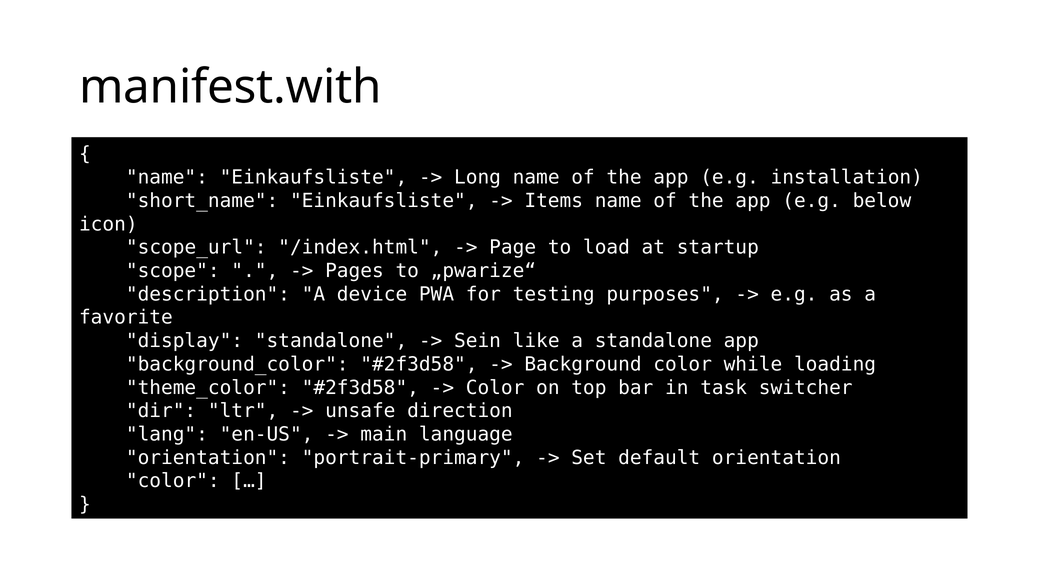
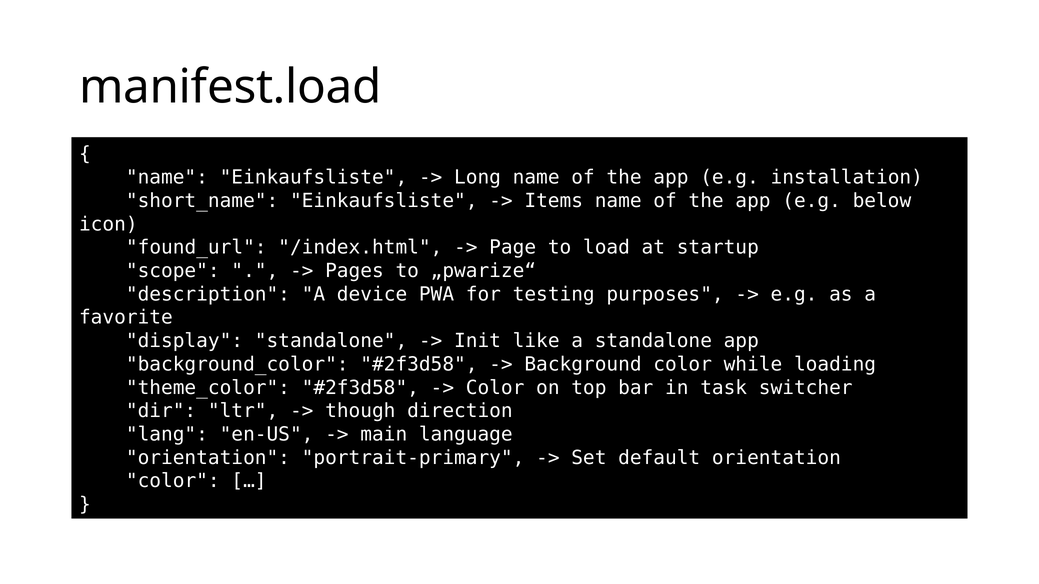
manifest.with: manifest.with -> manifest.load (230, 87)
scope_url: scope_url -> found_url (196, 248)
Sein: Sein -> Init (478, 341)
unsafe: unsafe -> though (360, 411)
